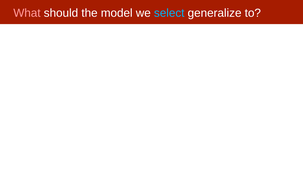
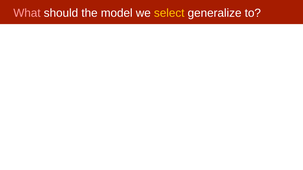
select colour: light blue -> yellow (169, 13)
